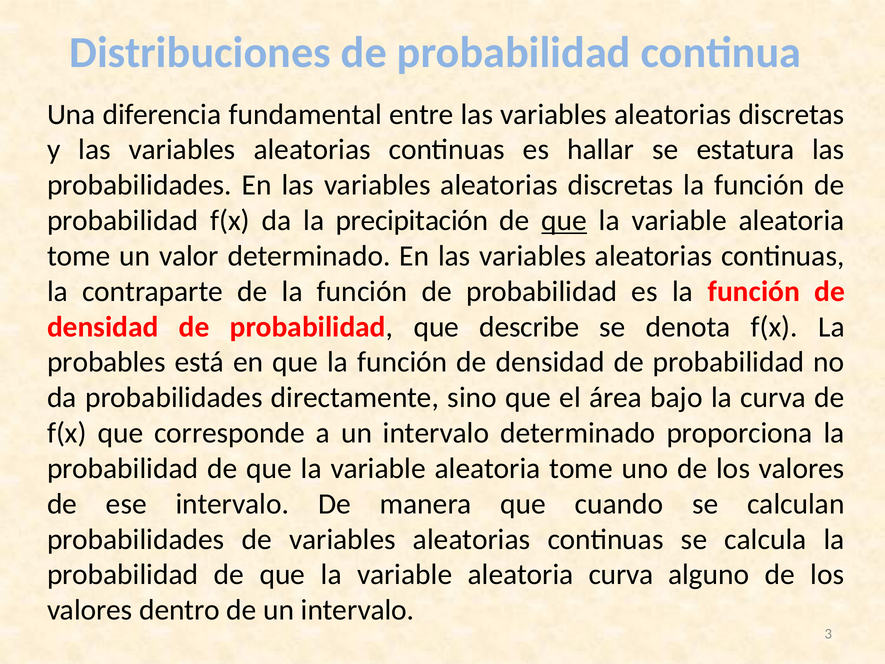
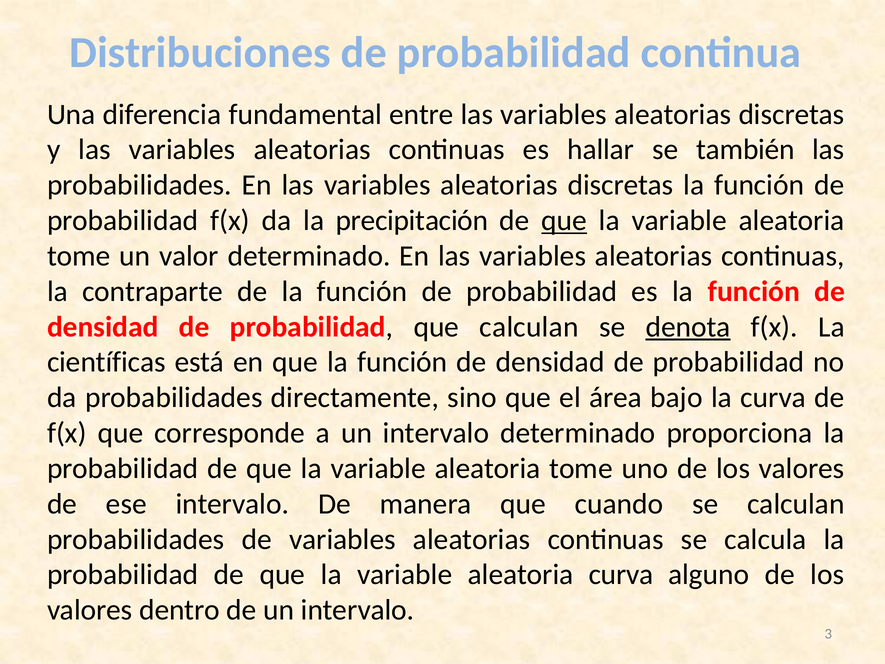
estatura: estatura -> también (745, 150)
que describe: describe -> calculan (529, 327)
denota underline: none -> present (688, 327)
probables: probables -> científicas (106, 362)
